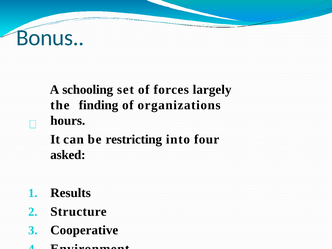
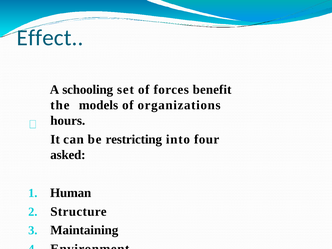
Bonus: Bonus -> Effect (50, 38)
largely: largely -> benefit (212, 90)
finding: finding -> models (98, 105)
Results: Results -> Human (71, 193)
Cooperative: Cooperative -> Maintaining (84, 230)
